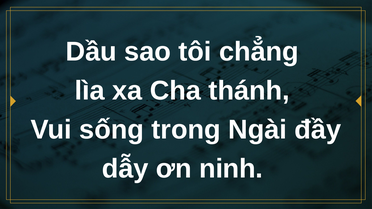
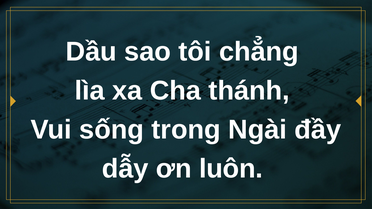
ninh: ninh -> luôn (231, 169)
